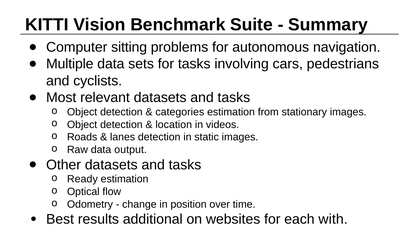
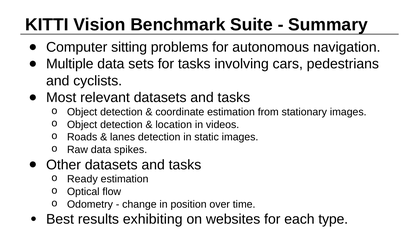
categories: categories -> coordinate (180, 112)
output: output -> spikes (131, 150)
additional: additional -> exhibiting (153, 219)
with: with -> type (333, 219)
